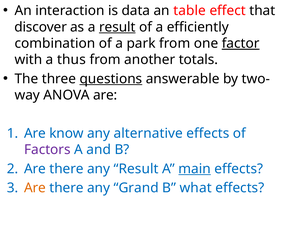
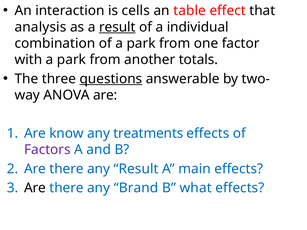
data: data -> cells (136, 11)
discover: discover -> analysis (40, 27)
efficiently: efficiently -> individual (198, 27)
factor underline: present -> none (241, 43)
with a thus: thus -> park (71, 60)
alternative: alternative -> treatments (148, 134)
main underline: present -> none (195, 169)
Are colour: orange -> black (35, 188)
Grand: Grand -> Brand (136, 188)
